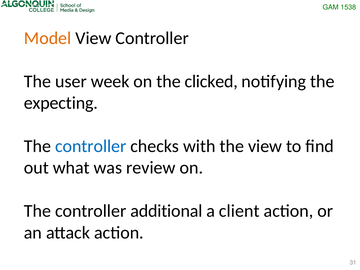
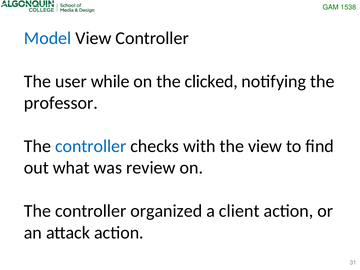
Model colour: orange -> blue (48, 38)
week: week -> while (110, 81)
expecting: expecting -> professor (61, 103)
additional: additional -> organized (166, 211)
